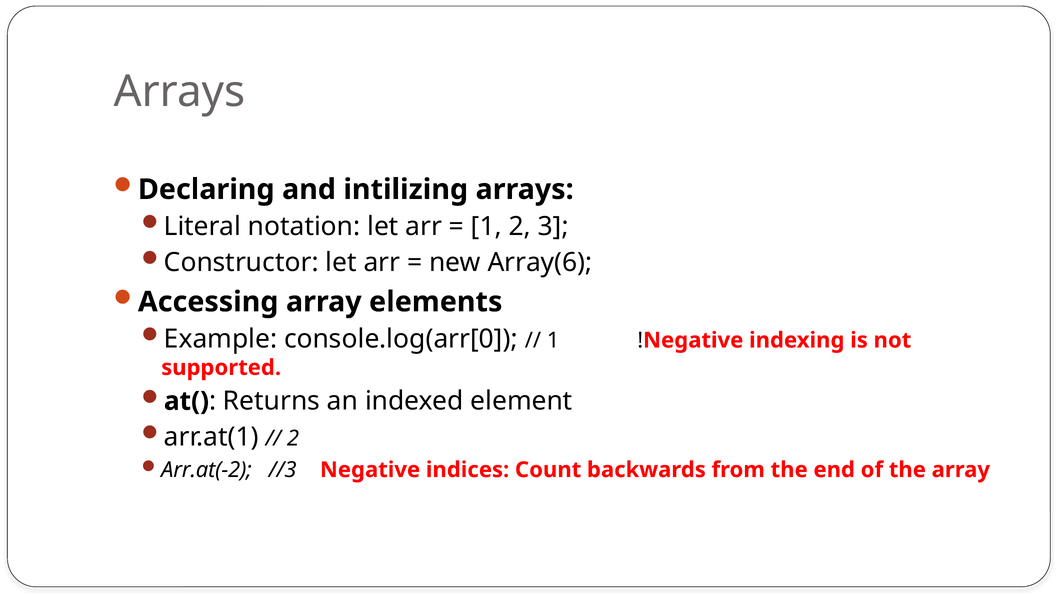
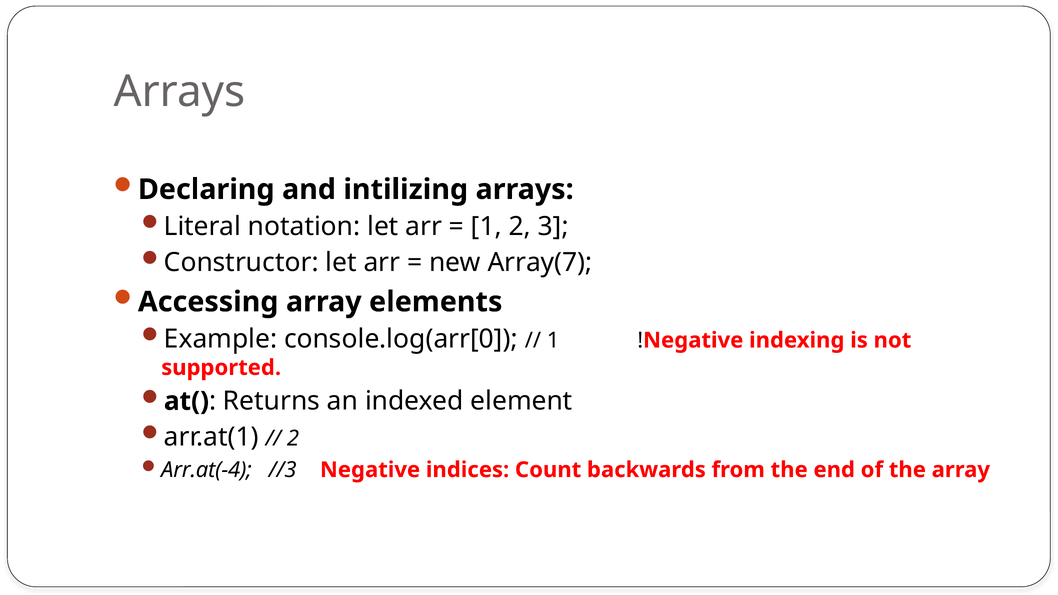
Array(6: Array(6 -> Array(7 (540, 262)
Arr.at(-2: Arr.at(-2 -> Arr.at(-4 (206, 470)
